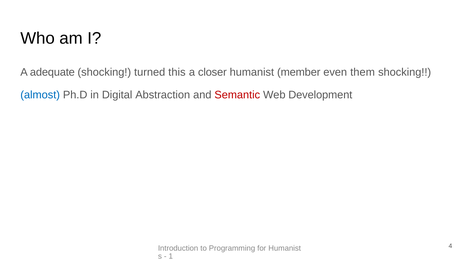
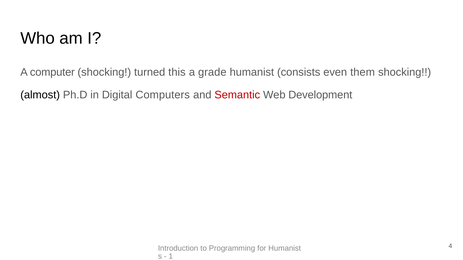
adequate: adequate -> computer (52, 72)
closer: closer -> grade (212, 72)
member: member -> consists (299, 72)
almost colour: blue -> black (40, 95)
Abstraction: Abstraction -> Computers (163, 95)
